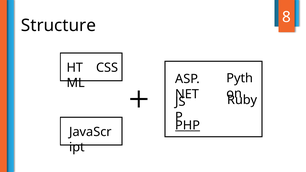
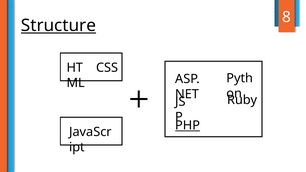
Structure underline: none -> present (58, 26)
